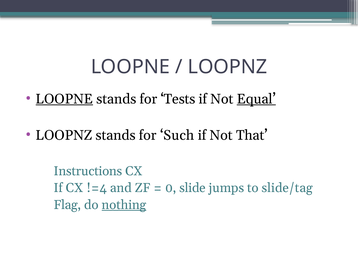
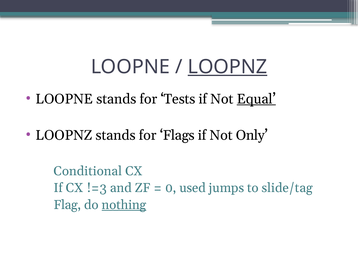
LOOPNZ underline: none -> present (227, 67)
LOOPNE underline: present -> none (64, 99)
Such: Such -> Flags (177, 136)
That: That -> Only (252, 136)
Instructions: Instructions -> Conditional (88, 171)
!=4: !=4 -> !=3 (97, 188)
slide: slide -> used (193, 188)
